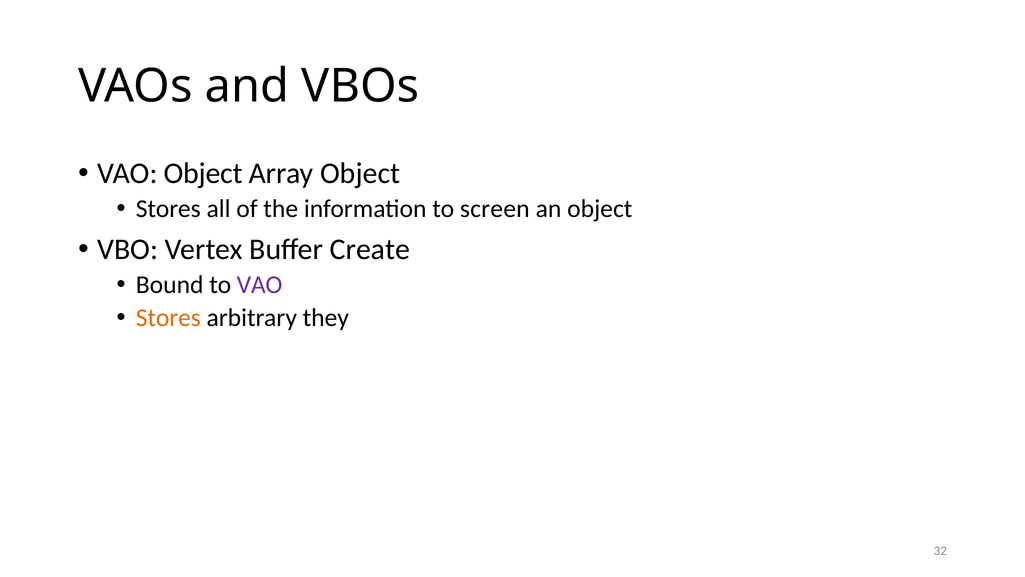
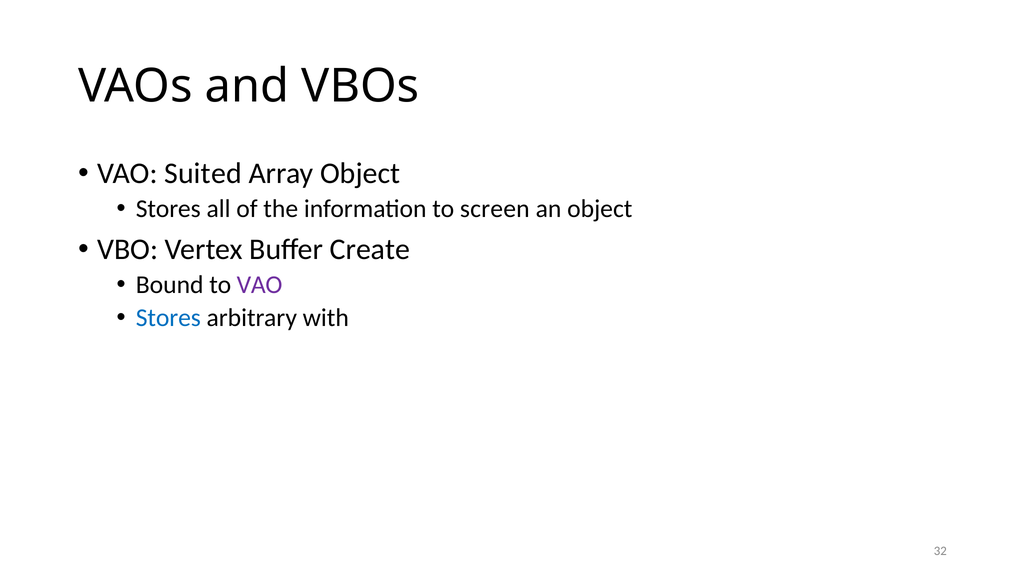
VAO Object: Object -> Suited (203, 173)
Stores colour: orange -> blue (168, 318)
they: they -> with (326, 318)
